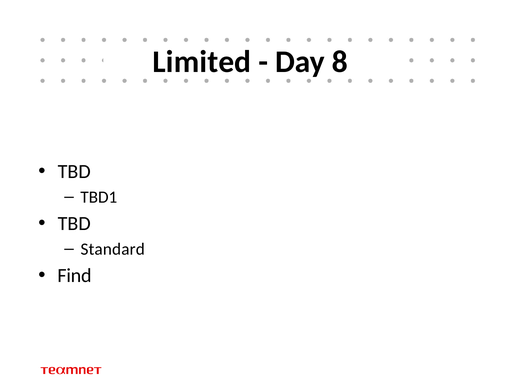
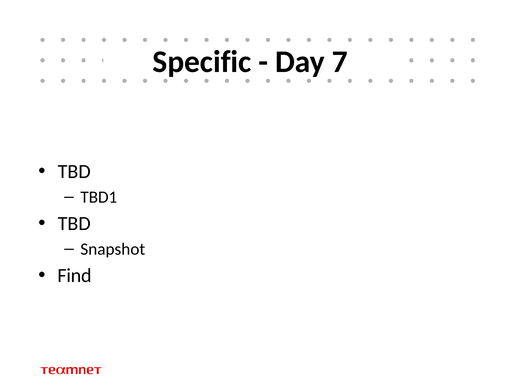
Limited: Limited -> Specific (202, 62)
8: 8 -> 7 (340, 62)
Standard: Standard -> Snapshot (113, 249)
